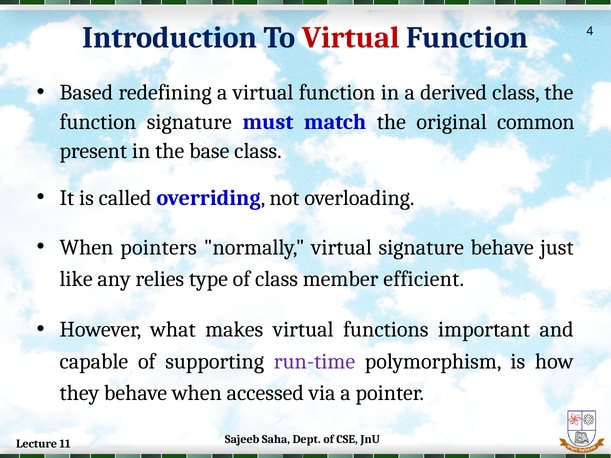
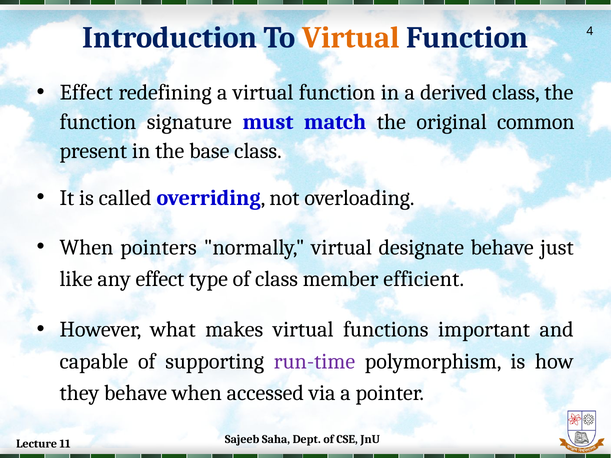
Virtual colour: red -> orange (351, 38)
Based: Based -> Effect (86, 93)
virtual signature: signature -> designate (421, 247)
any relies: relies -> effect (160, 279)
